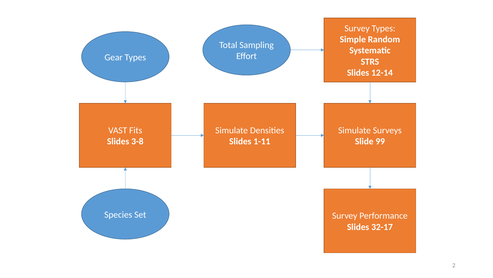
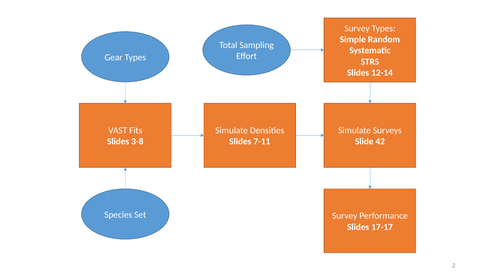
1-11: 1-11 -> 7-11 (262, 141)
99: 99 -> 42 (380, 141)
32-17: 32-17 -> 17-17 (382, 226)
